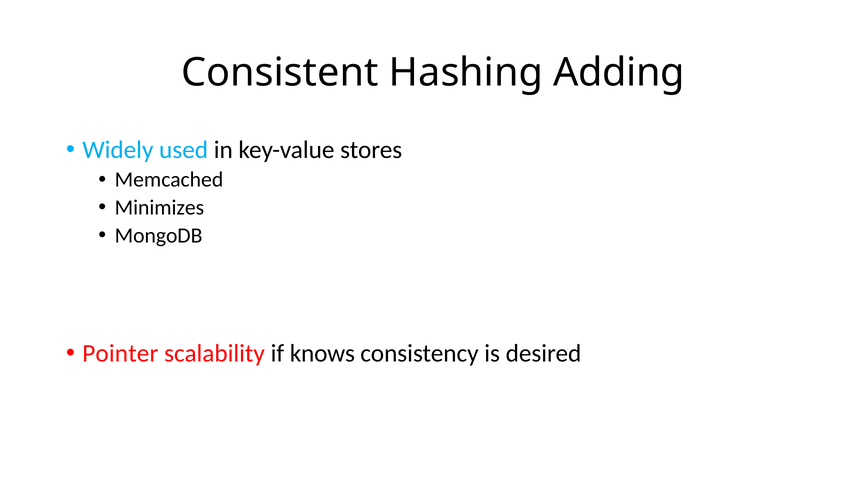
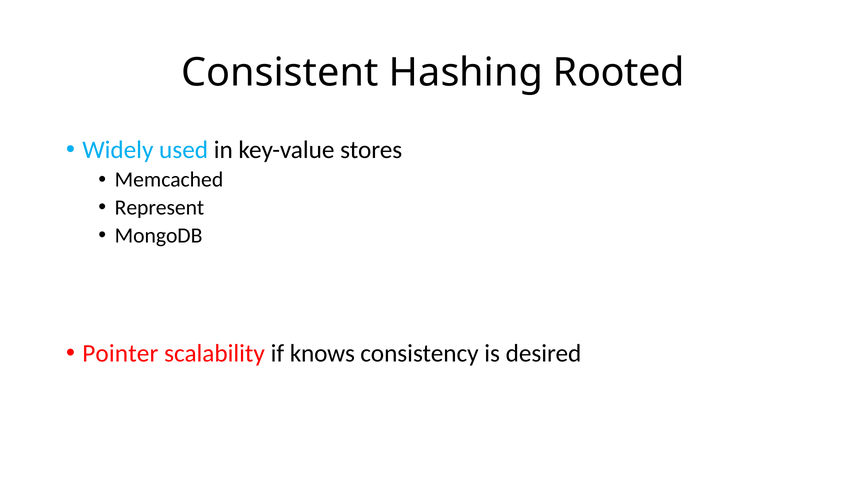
Adding: Adding -> Rooted (619, 73)
Minimizes: Minimizes -> Represent (159, 208)
